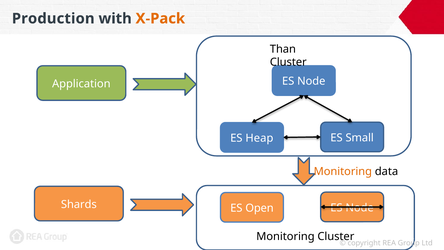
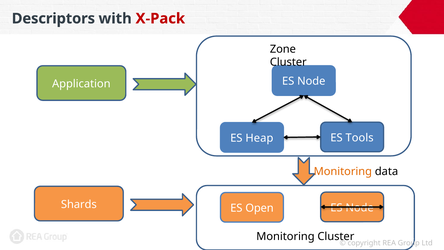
Production: Production -> Descriptors (53, 19)
X-Pack colour: orange -> red (160, 19)
Than: Than -> Zone (283, 49)
Small: Small -> Tools (360, 138)
